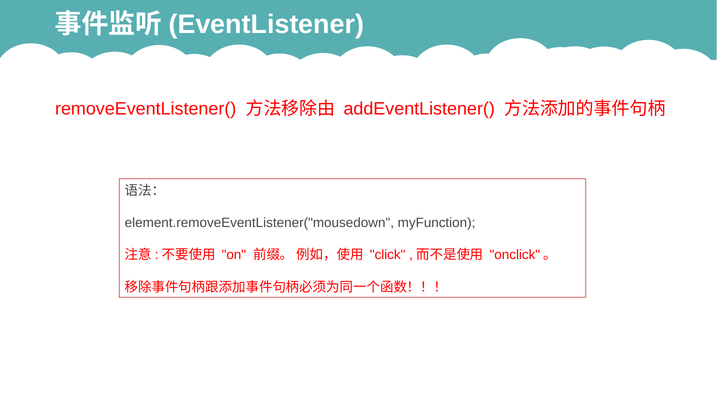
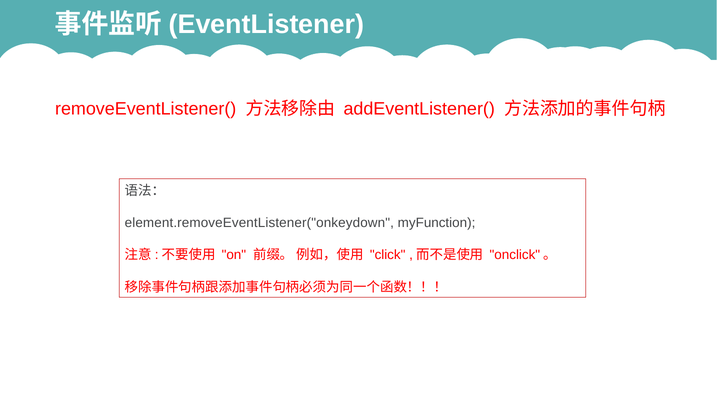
element.removeEventListener("mousedown: element.removeEventListener("mousedown -> element.removeEventListener("onkeydown (259, 223)
